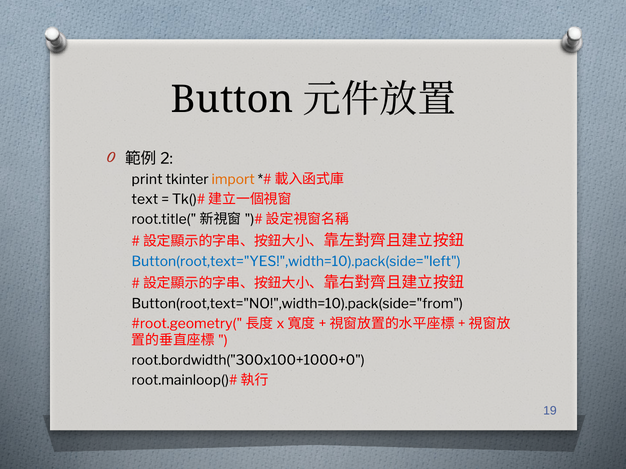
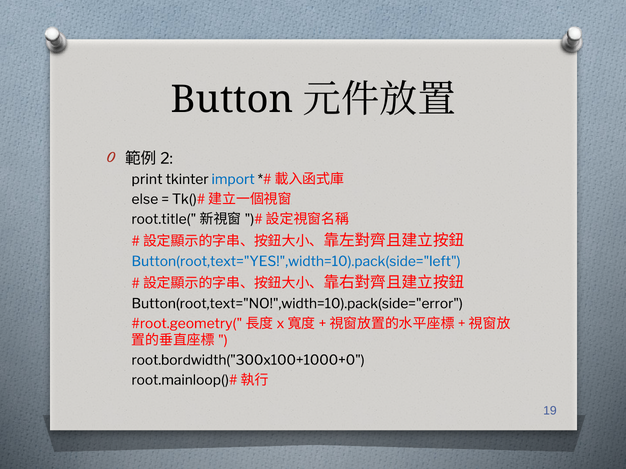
import colour: orange -> blue (233, 180)
text: text -> else (145, 200)
Button(root,text="NO!",width=10).pack(side="from: Button(root,text="NO!",width=10).pack(side="from -> Button(root,text="NO!",width=10).pack(side="error (297, 304)
